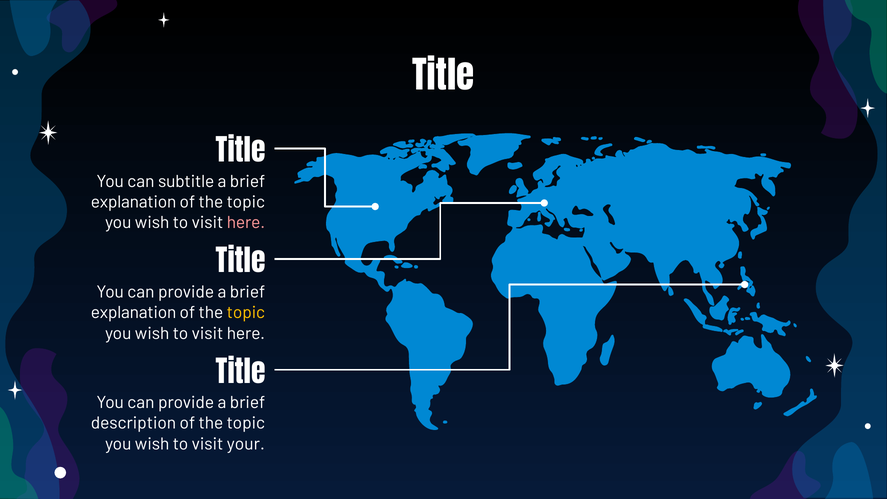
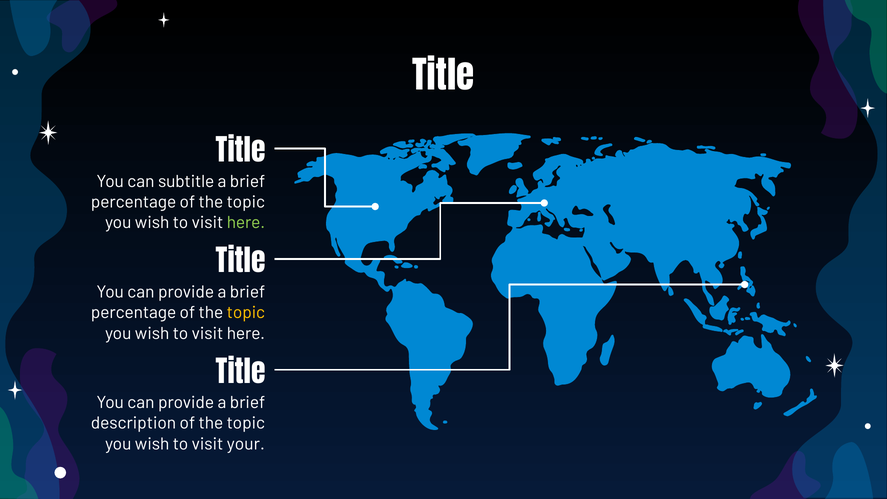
explanation: explanation -> percentage (134, 202)
here colour: pink -> light green (246, 223)
explanation: explanation -> percentage (134, 313)
